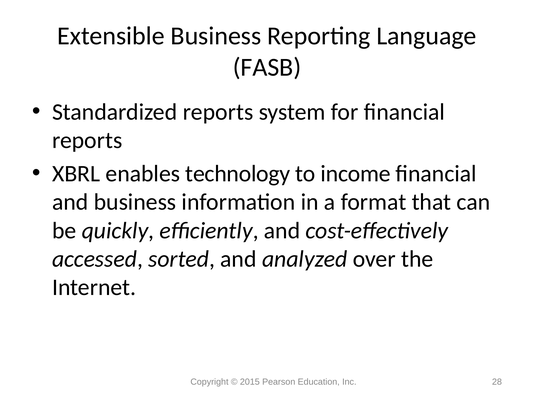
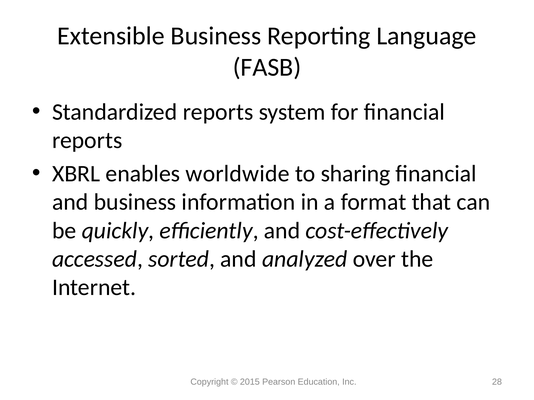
technology: technology -> worldwide (238, 174)
income: income -> sharing (356, 174)
